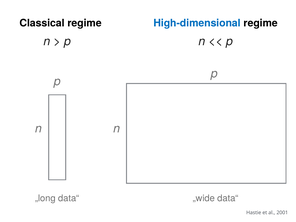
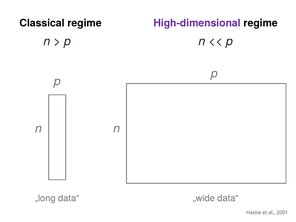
High-dimensional colour: blue -> purple (197, 23)
